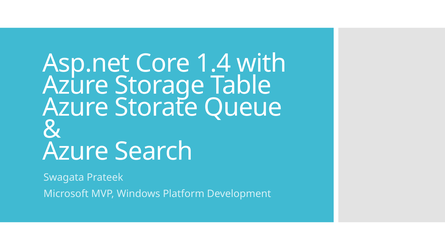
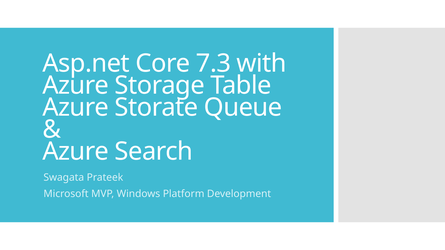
1.4: 1.4 -> 7.3 (213, 64)
